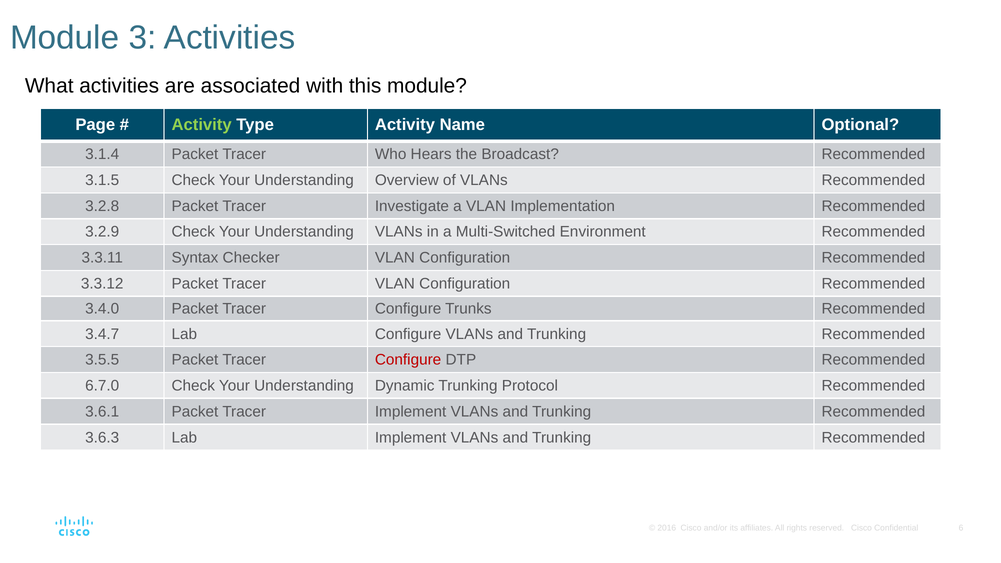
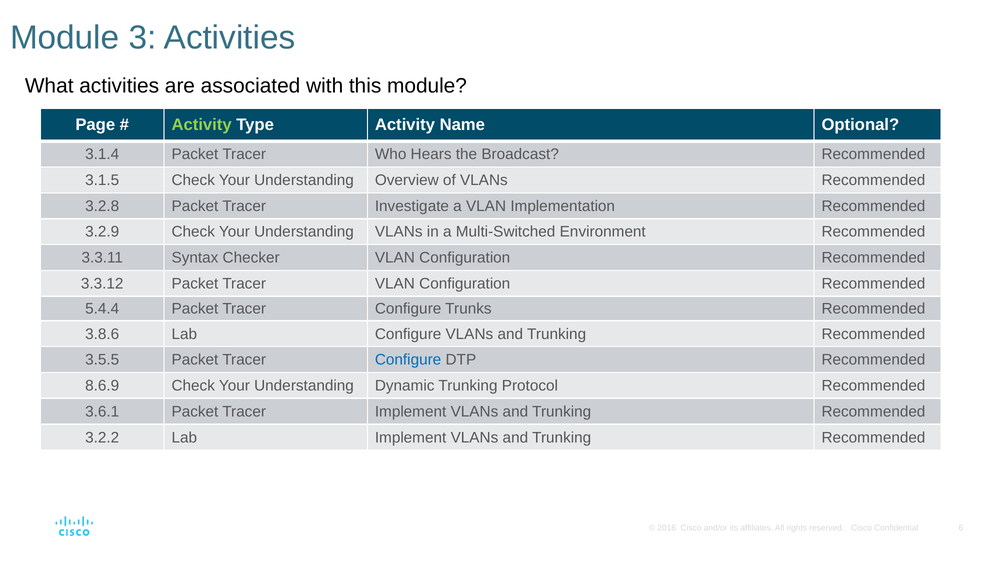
3.4.0: 3.4.0 -> 5.4.4 (102, 309)
3.4.7: 3.4.7 -> 3.8.6 (102, 334)
Configure colour: red -> blue (408, 360)
6.7.0: 6.7.0 -> 8.6.9 (102, 386)
3.6.3: 3.6.3 -> 3.2.2 (102, 438)
